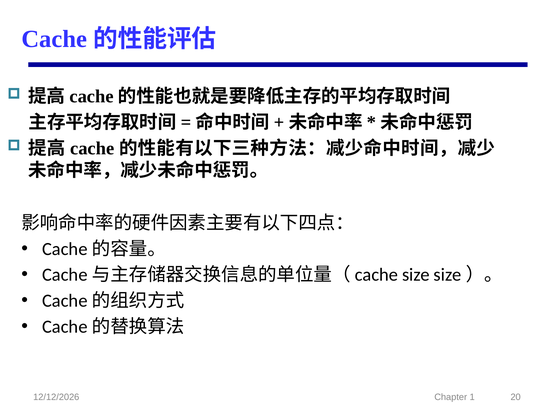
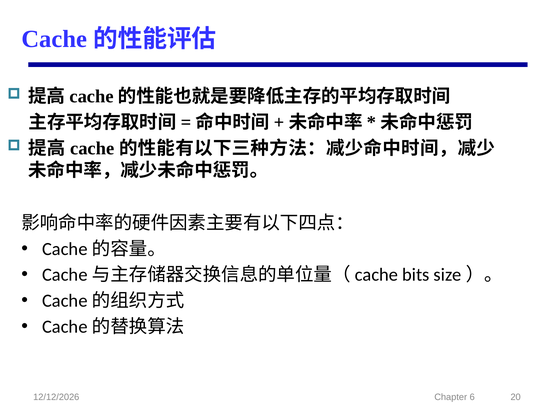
size: size -> bits (416, 275)
1: 1 -> 6 (472, 397)
